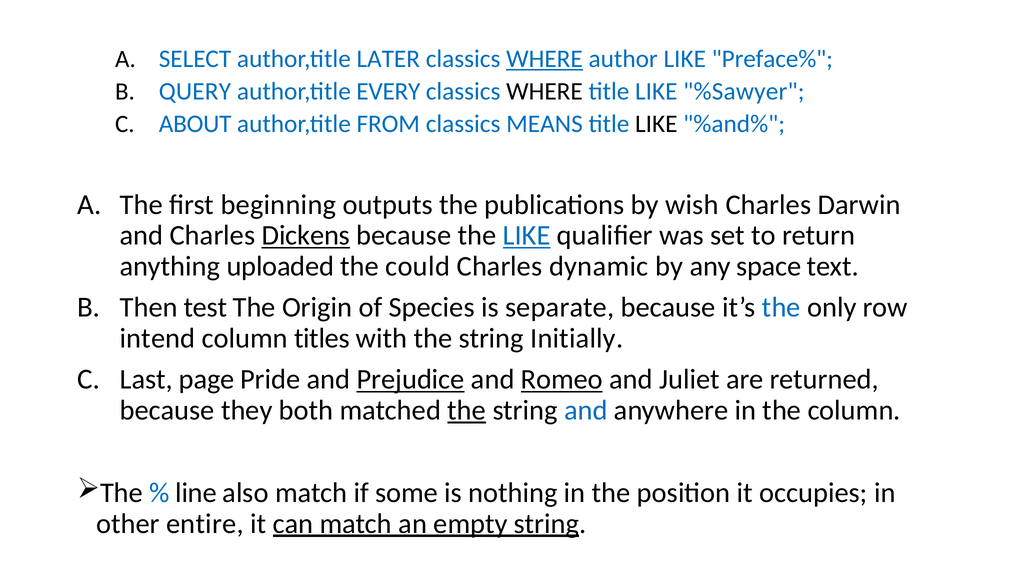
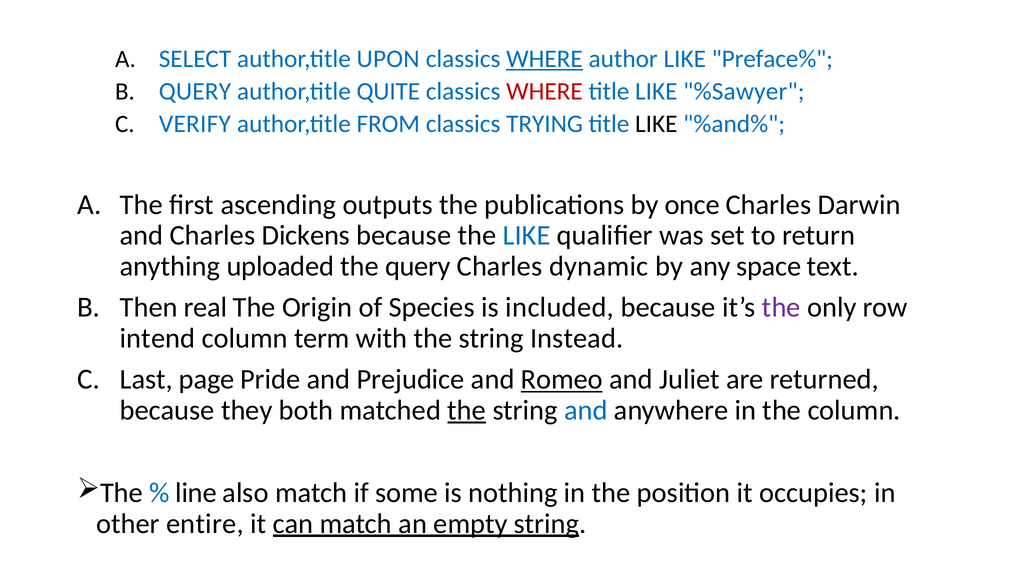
LATER: LATER -> UPON (388, 59)
EVERY: EVERY -> QUITE (388, 91)
WHERE colour: black -> red (544, 91)
ABOUT: ABOUT -> VERIFY (195, 124)
MEANS: MEANS -> TRYING (544, 124)
beginning: beginning -> ascending (278, 205)
wish: wish -> once (692, 205)
Dickens underline: present -> none (306, 235)
LIKE underline: present -> none (527, 235)
the could: could -> query (418, 266)
test: test -> real (205, 308)
separate: separate -> included (560, 308)
the colour: blue -> purple (781, 308)
titles: titles -> term (322, 338)
Initially: Initially -> Instead (577, 338)
Prejudice underline: present -> none (411, 380)
